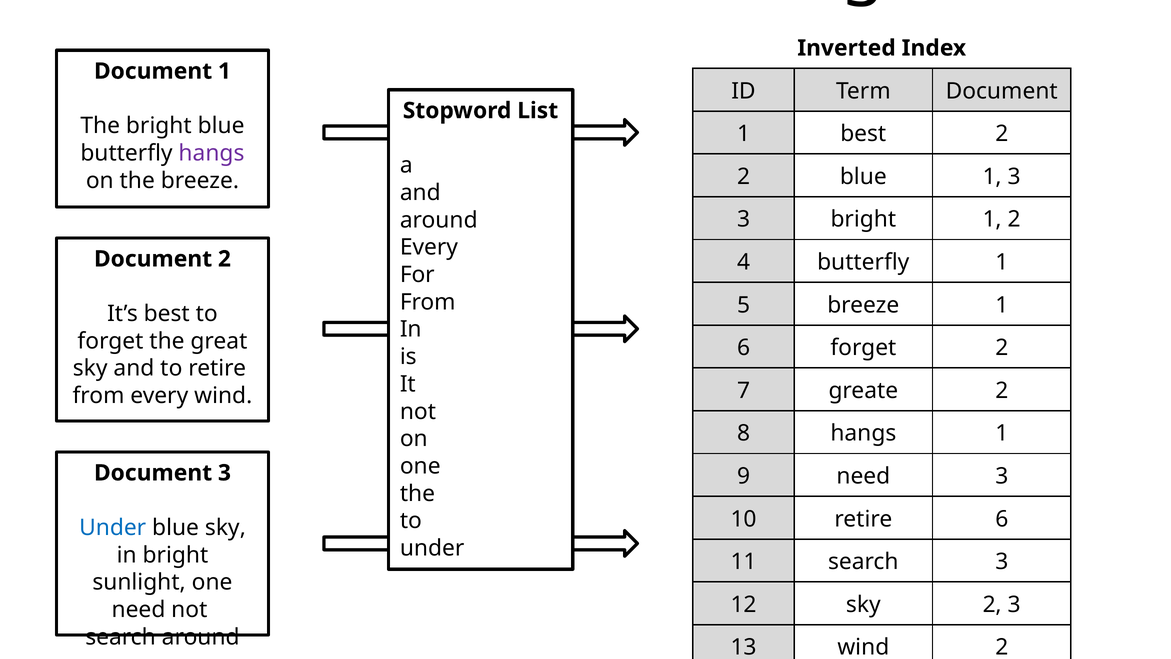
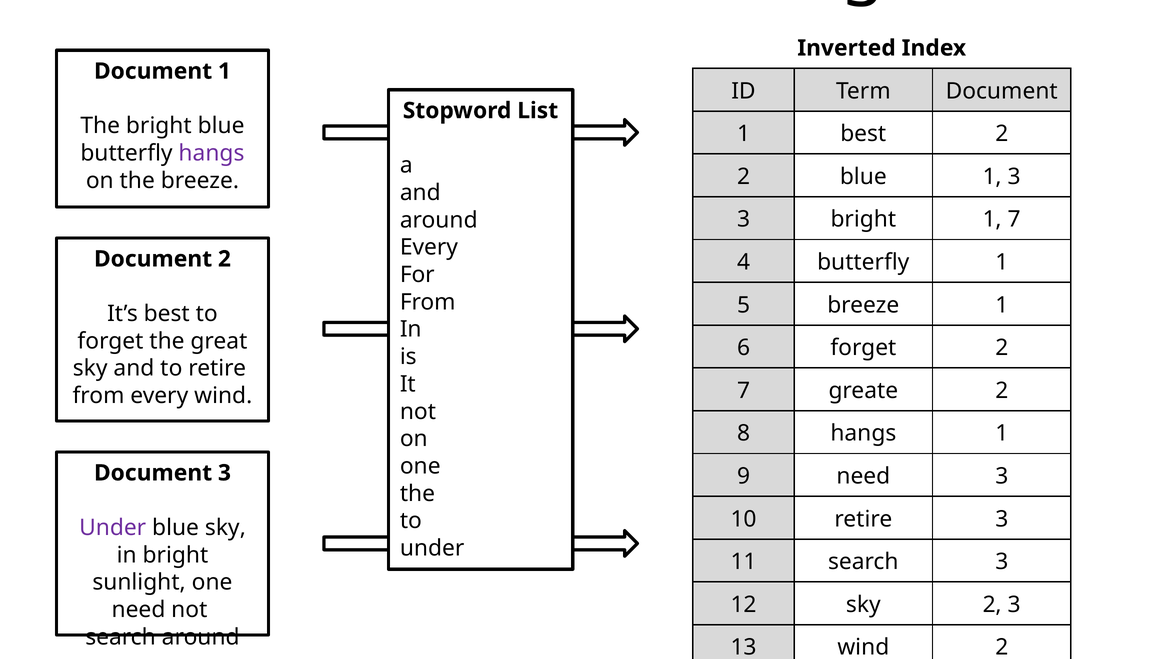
1 2: 2 -> 7 (1014, 219)
retire 6: 6 -> 3 (1002, 519)
Under colour: blue -> purple (113, 527)
